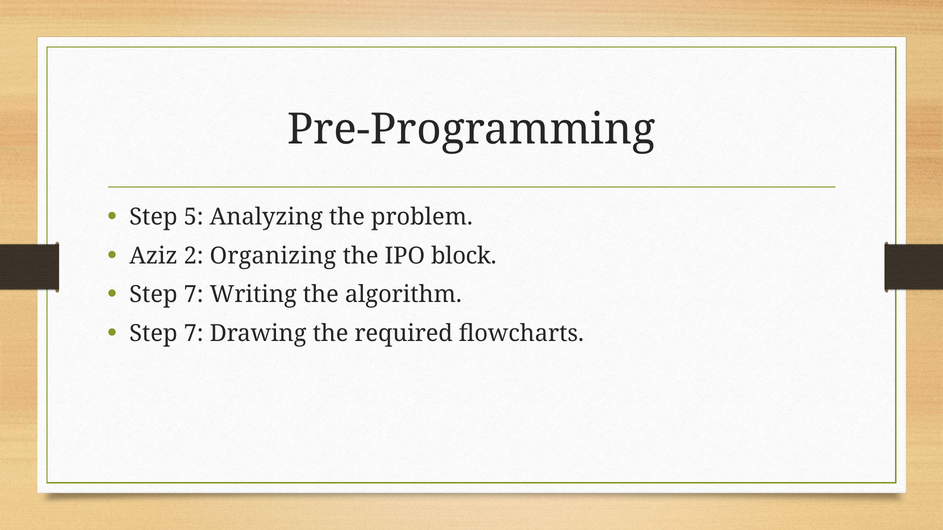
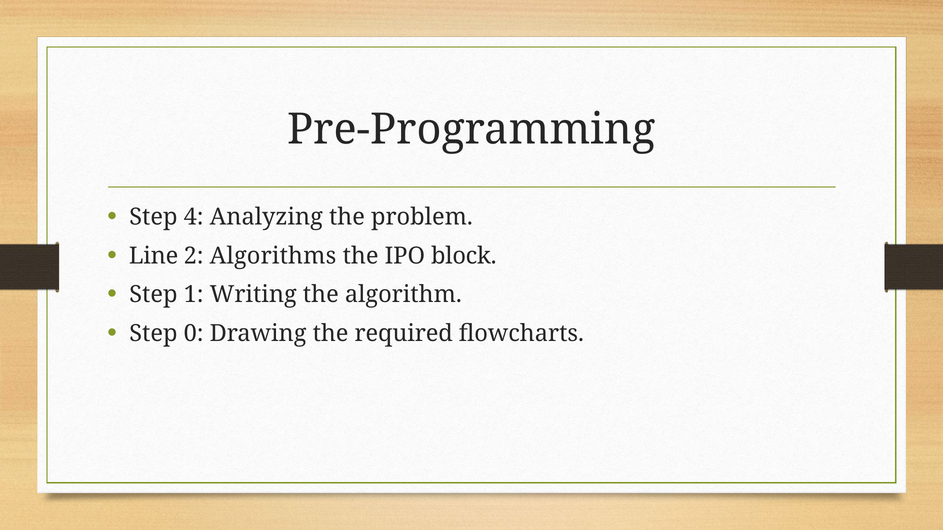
5: 5 -> 4 (194, 217)
Aziz: Aziz -> Line (154, 256)
Organizing: Organizing -> Algorithms (273, 256)
7: 7 -> 1 (194, 295)
7: 7 -> 0 (194, 334)
